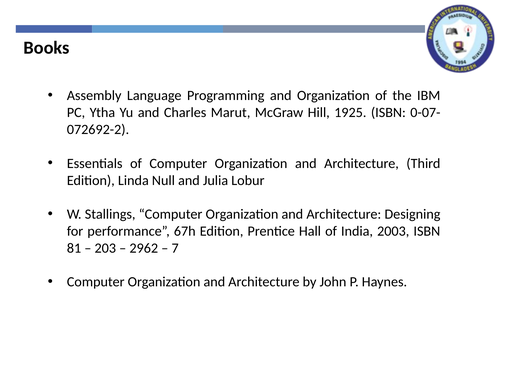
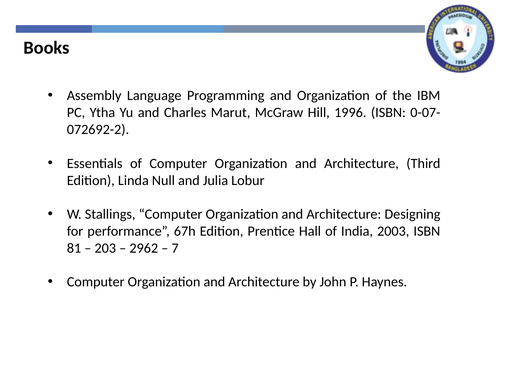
1925: 1925 -> 1996 (350, 113)
